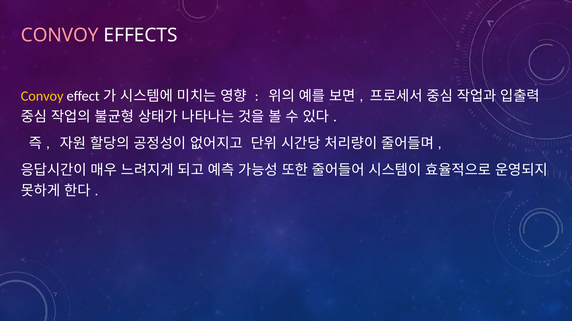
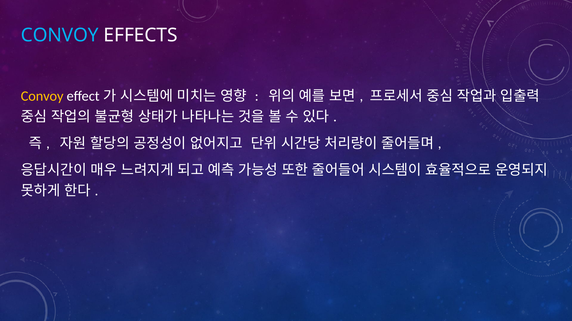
CONVOY colour: pink -> light blue (60, 35)
